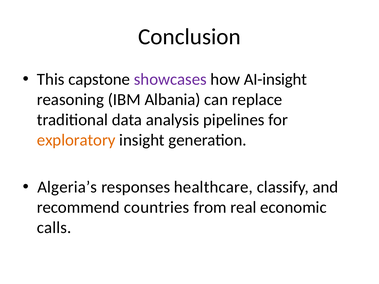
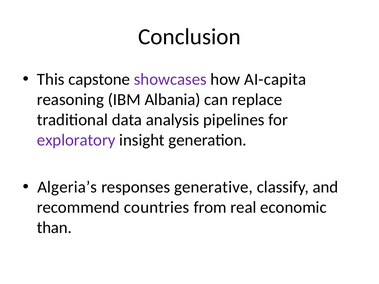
AI-insight: AI-insight -> AI-capita (275, 80)
exploratory colour: orange -> purple (76, 140)
healthcare: healthcare -> generative (213, 187)
calls: calls -> than (54, 228)
